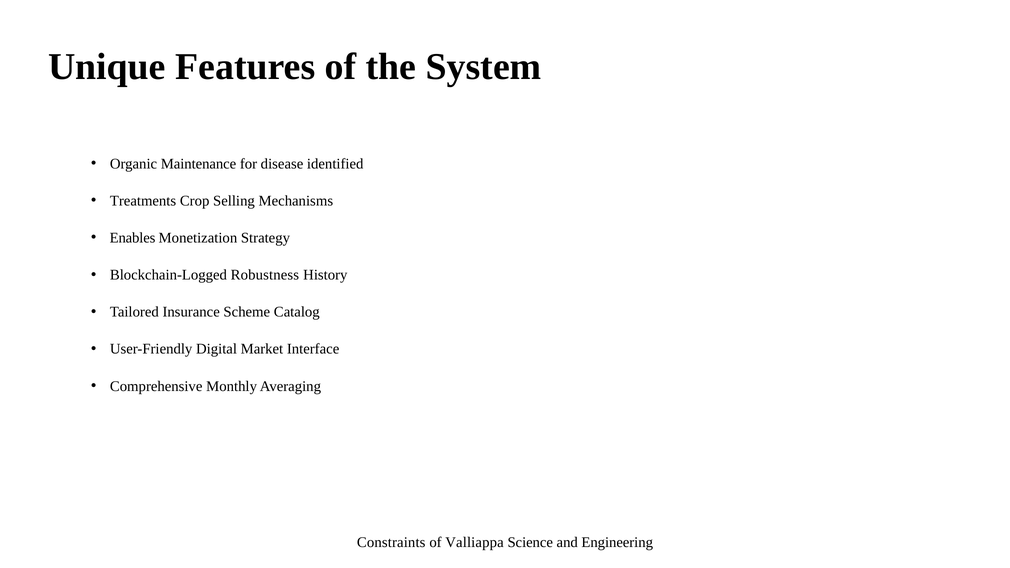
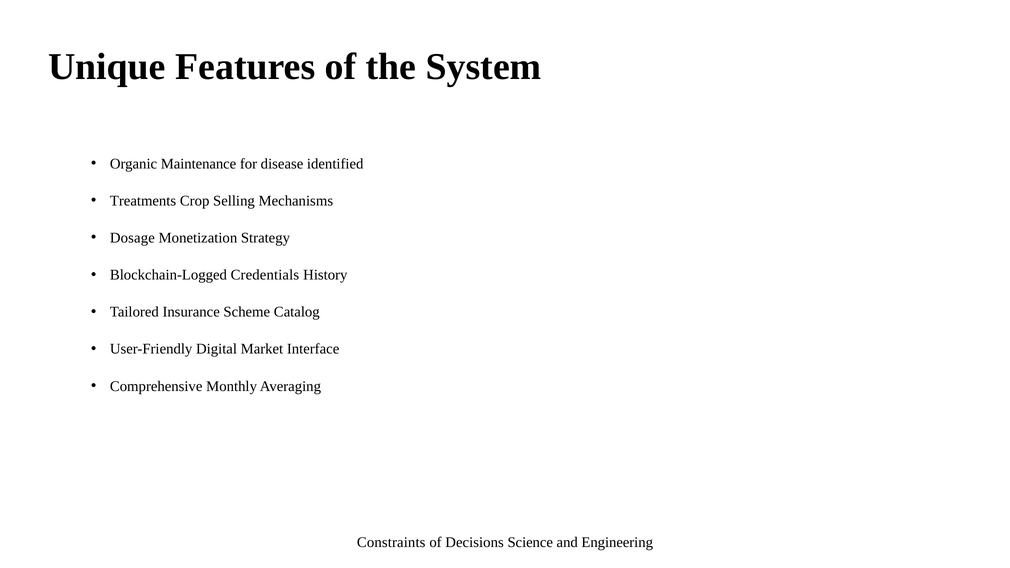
Enables: Enables -> Dosage (132, 238)
Robustness: Robustness -> Credentials (265, 275)
Valliappa: Valliappa -> Decisions (475, 543)
